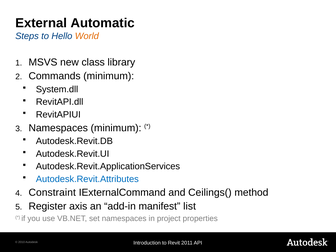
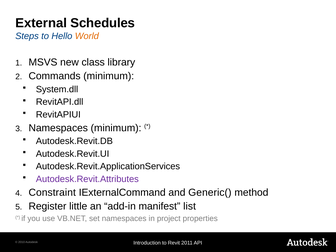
Automatic: Automatic -> Schedules (103, 23)
Autodesk.Revit.Attributes colour: blue -> purple (87, 179)
Ceilings(: Ceilings( -> Generic( (210, 192)
axis: axis -> little (78, 206)
